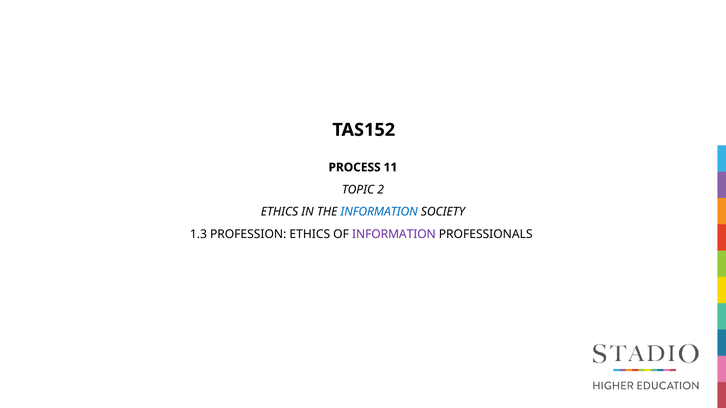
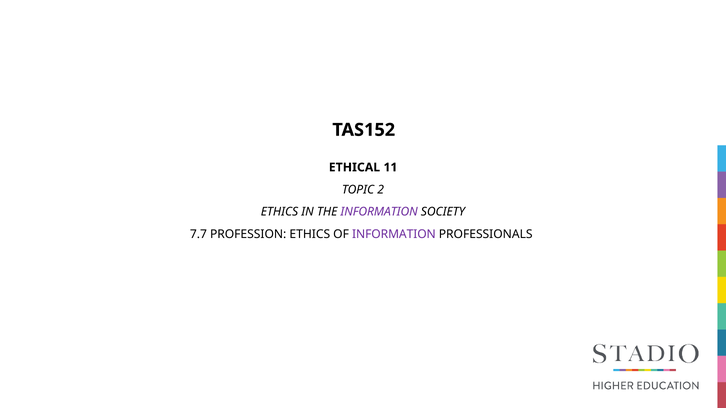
PROCESS: PROCESS -> ETHICAL (354, 168)
INFORMATION colour: blue -> purple (379, 212)
1.3: 1.3 -> 7.7 (198, 235)
